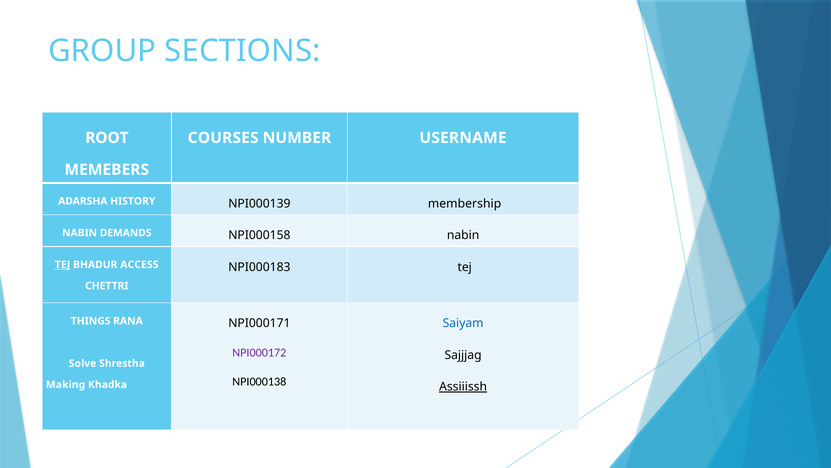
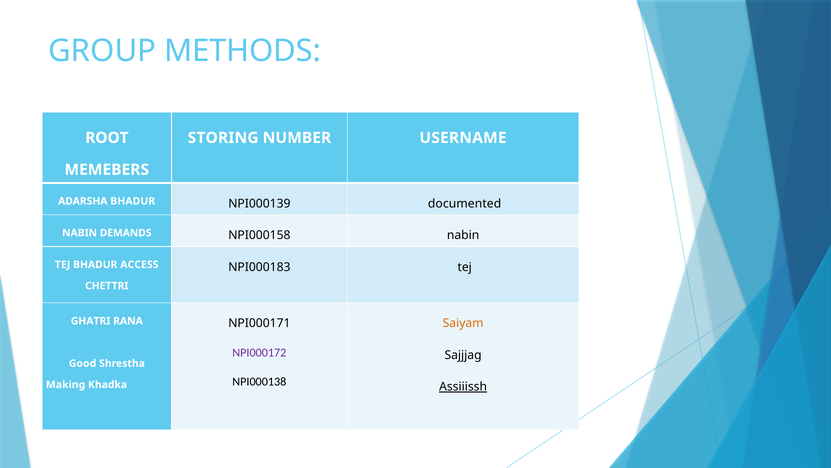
SECTIONS: SECTIONS -> METHODS (243, 51)
COURSES: COURSES -> STORING (223, 138)
ADARSHA HISTORY: HISTORY -> BHADUR (133, 201)
membership: membership -> documented (465, 203)
TEJ underline: present -> none (62, 264)
THINGS: THINGS -> GHATRI (91, 321)
Saiyam colour: blue -> orange (463, 323)
Solve: Solve -> Good (82, 363)
